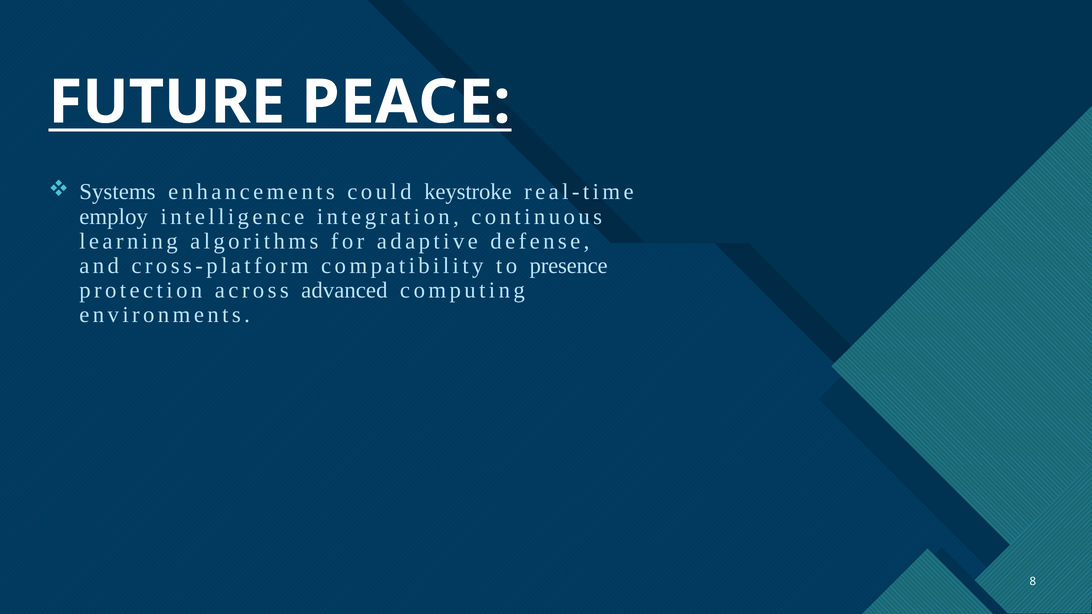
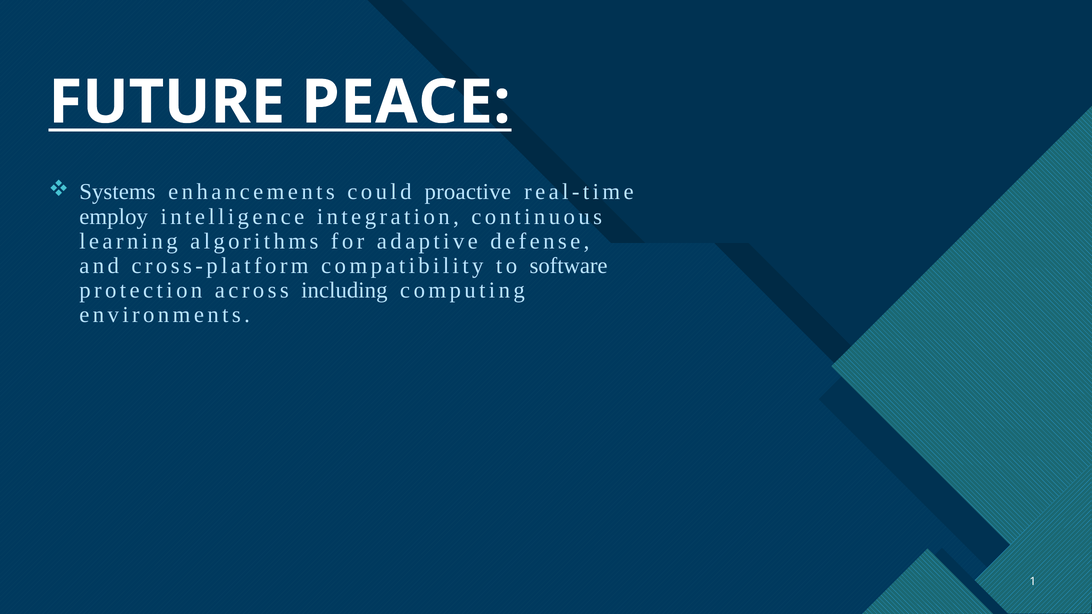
keystroke: keystroke -> proactive (468, 192)
presence: presence -> software (569, 266)
advanced: advanced -> including (344, 290)
8: 8 -> 1 (1033, 582)
